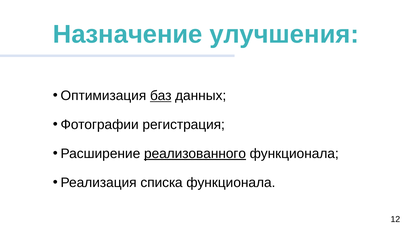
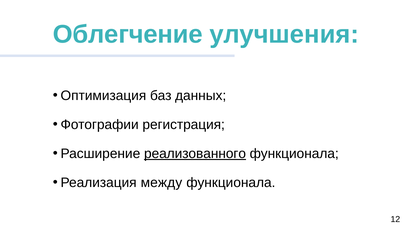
Назначение: Назначение -> Облегчение (128, 34)
баз underline: present -> none (161, 96)
списка: списка -> между (161, 182)
